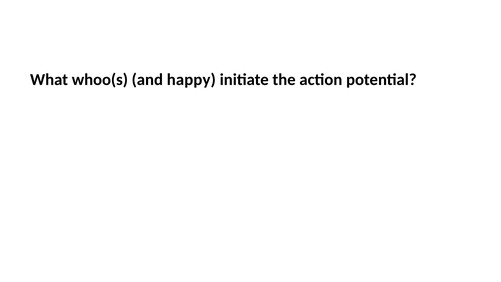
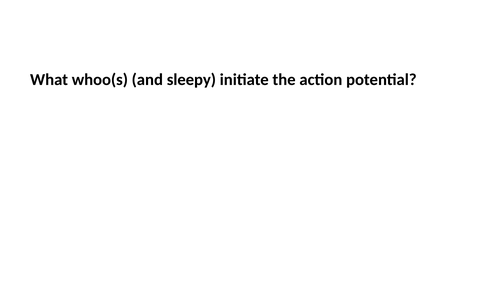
happy: happy -> sleepy (191, 79)
